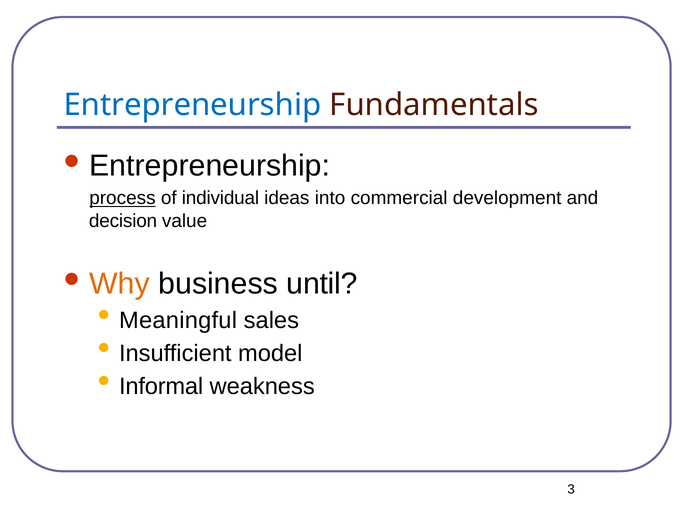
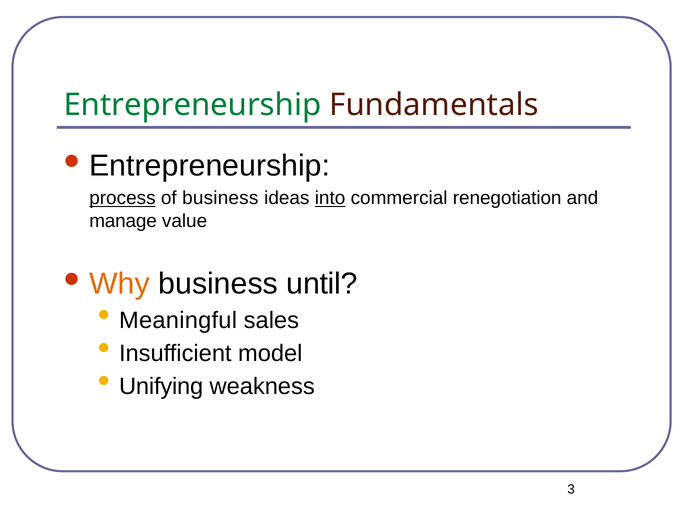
Entrepreneurship colour: blue -> green (192, 105)
of individual: individual -> business (220, 198)
into underline: none -> present (330, 198)
development: development -> renegotiation (507, 198)
decision: decision -> manage (123, 221)
Informal: Informal -> Unifying (161, 387)
